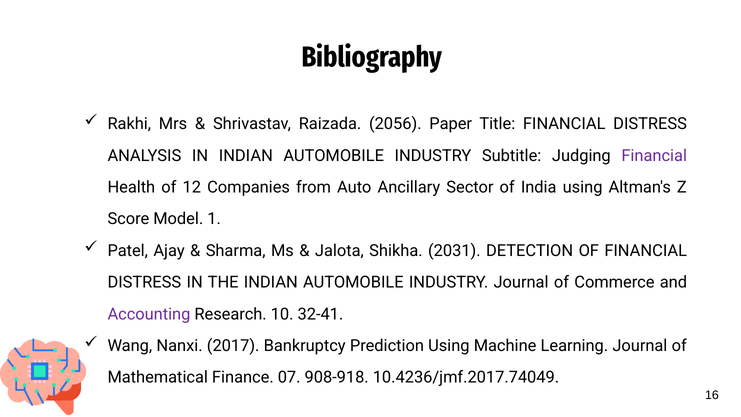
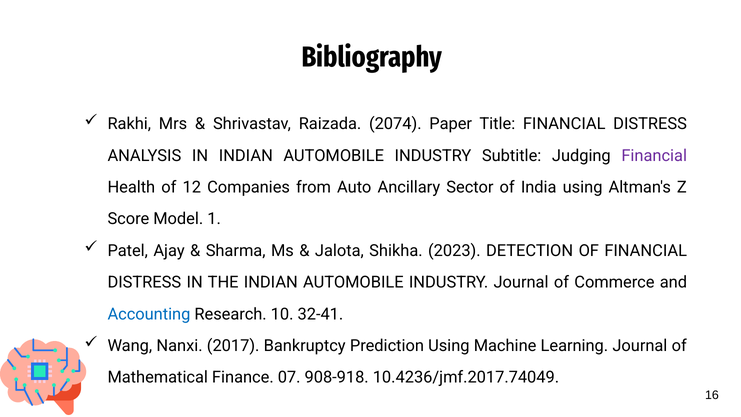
2056: 2056 -> 2074 (395, 124)
2031: 2031 -> 2023 (454, 251)
Accounting colour: purple -> blue (149, 314)
